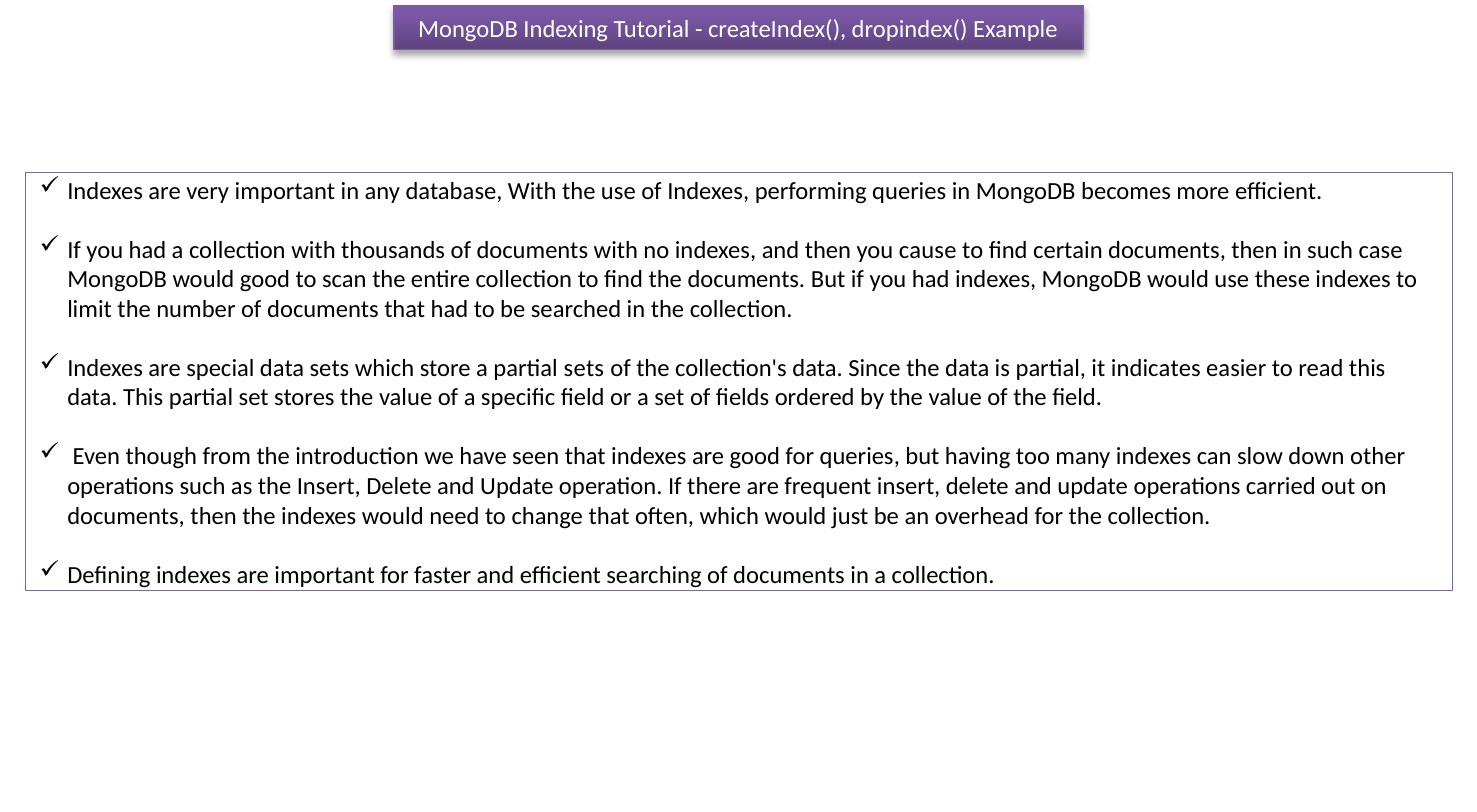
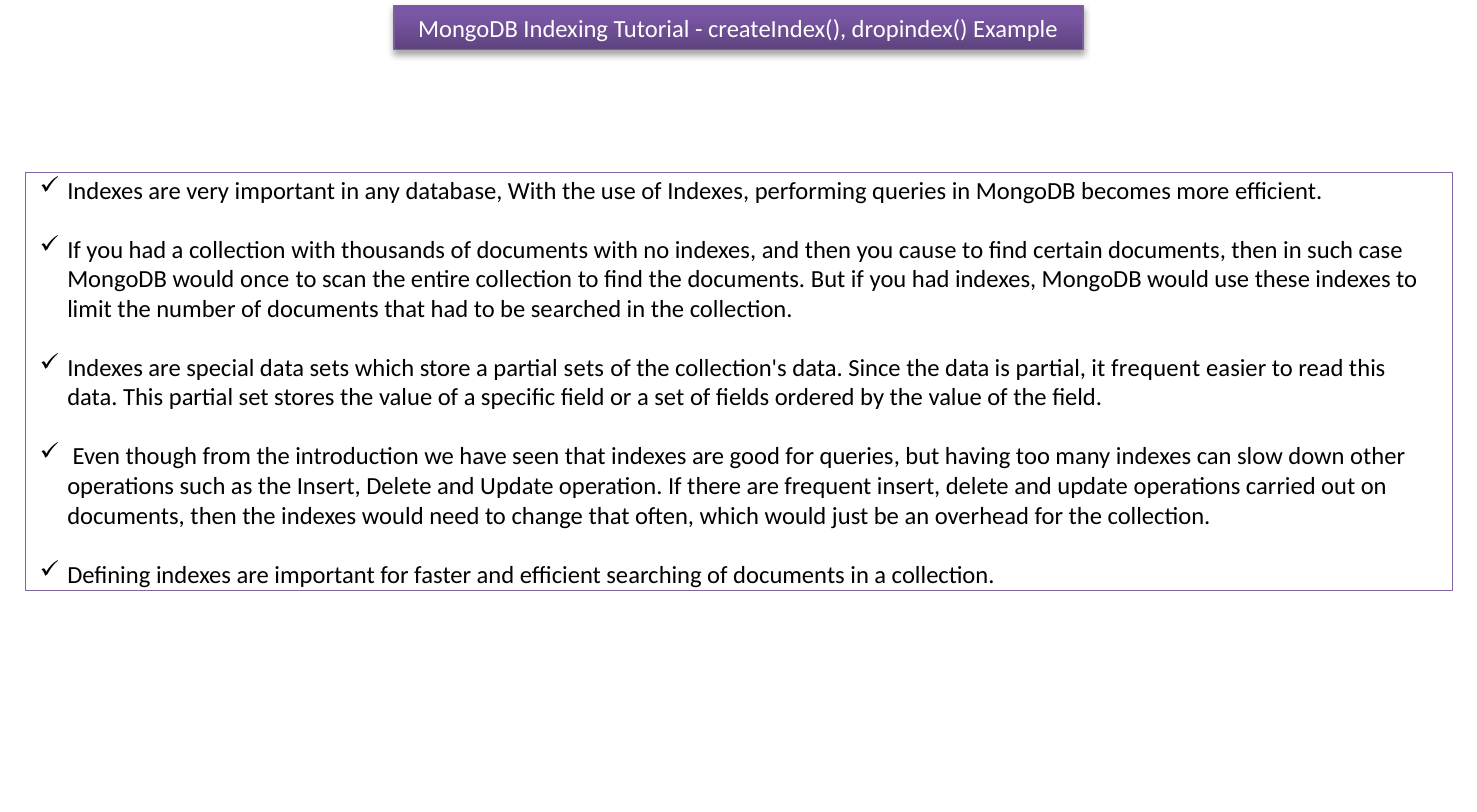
would good: good -> once (265, 280)
it indicates: indicates -> frequent (1156, 368)
